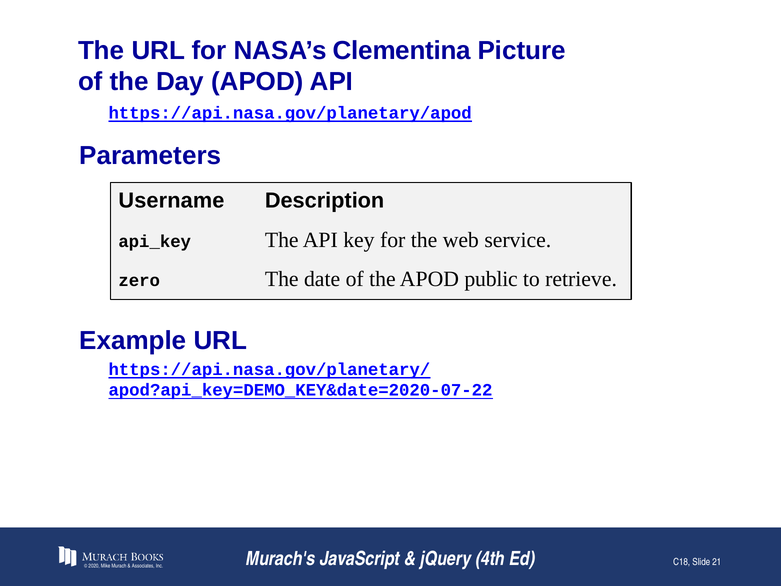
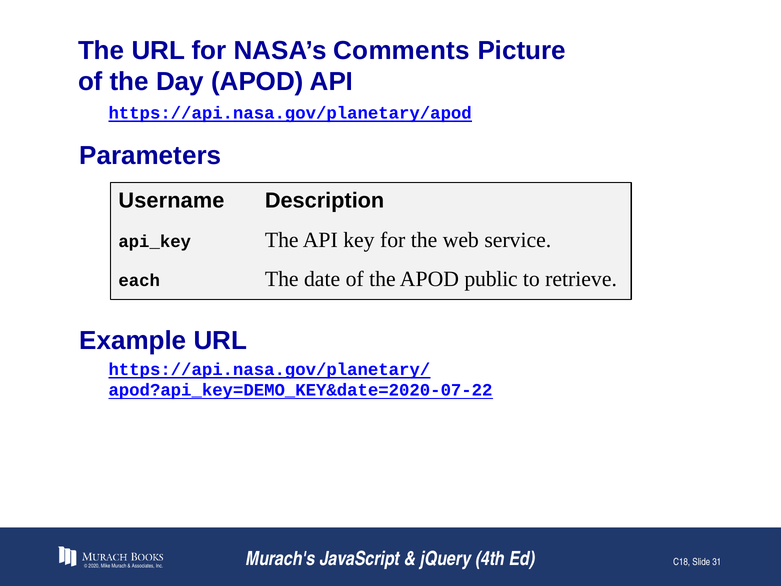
Clementina: Clementina -> Comments (402, 50)
zero: zero -> each (139, 280)
21: 21 -> 31 (717, 562)
